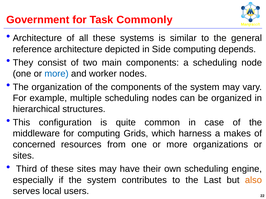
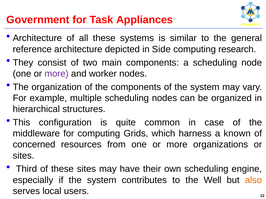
Commonly: Commonly -> Appliances (145, 20)
depends: depends -> research (237, 49)
more colour: blue -> purple (57, 74)
makes: makes -> known (237, 134)
Last: Last -> Well (213, 180)
